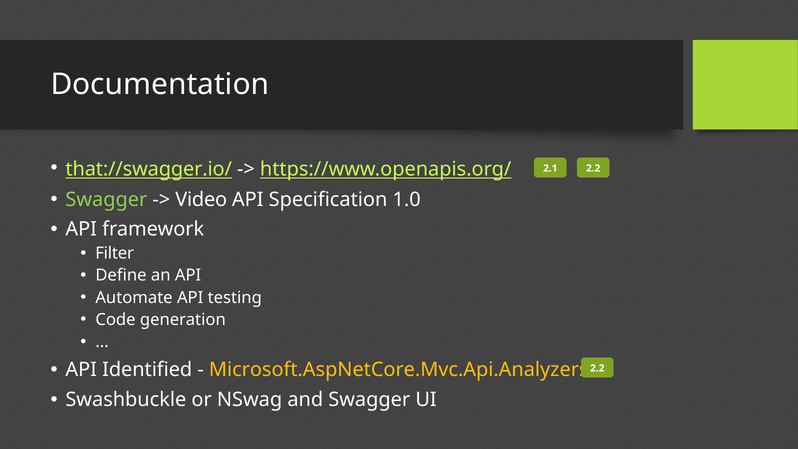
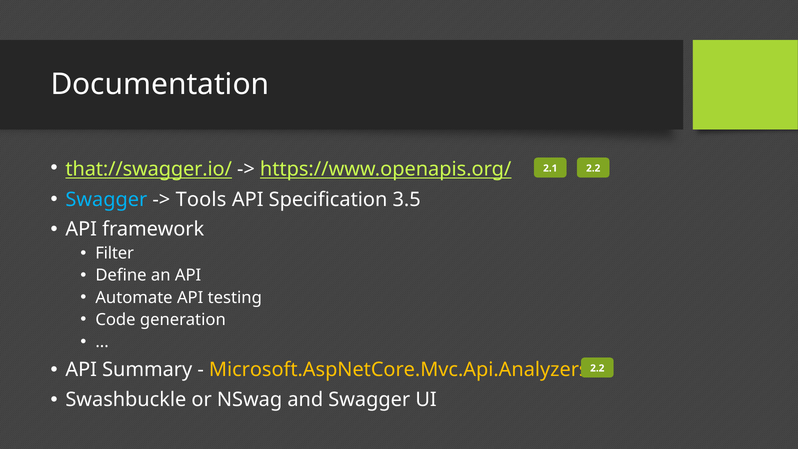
Swagger colour: light green -> light blue (106, 199)
Video: Video -> Tools (201, 199)
1.0: 1.0 -> 3.5 (407, 199)
Identified: Identified -> Summary (147, 370)
